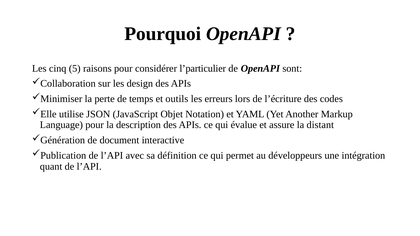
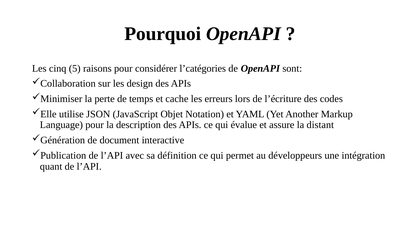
l’particulier: l’particulier -> l’catégories (203, 68)
outils: outils -> cache (177, 99)
